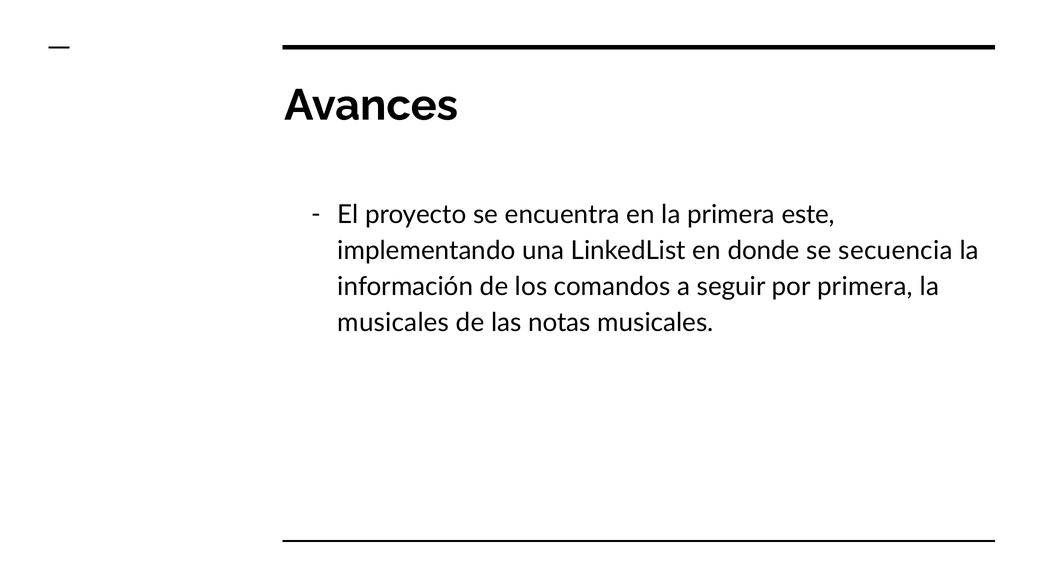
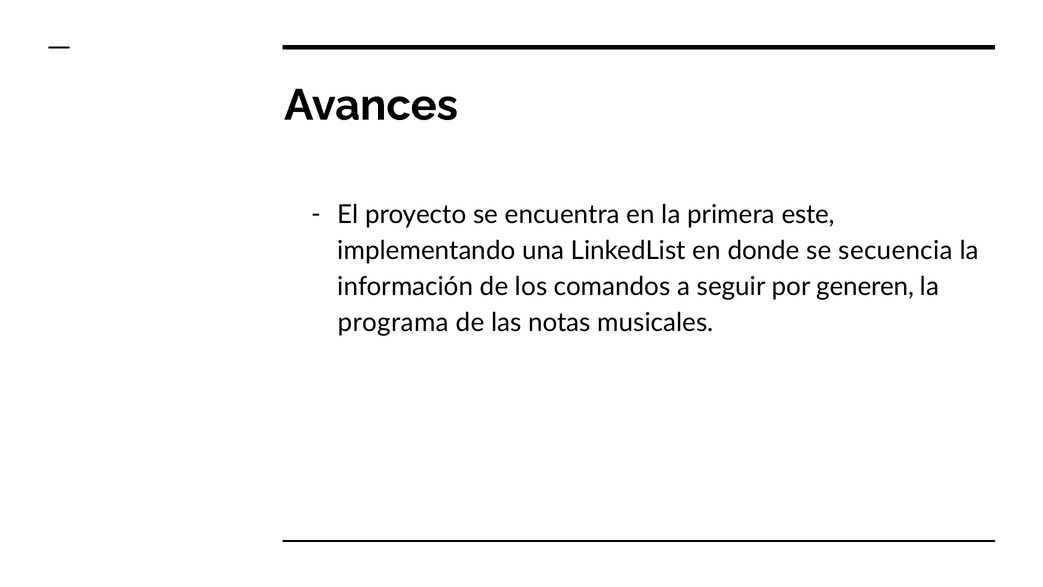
por primera: primera -> generen (865, 287)
musicales: musicales -> programa (393, 323)
